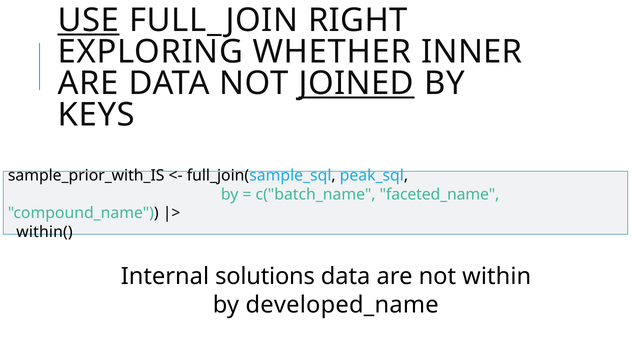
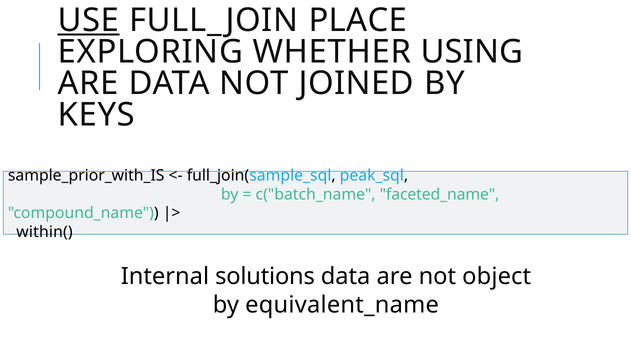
RIGHT: RIGHT -> PLACE (358, 20)
INNER: INNER -> USING (472, 52)
JOINED underline: present -> none (356, 83)
within: within -> object (497, 276)
developed_name: developed_name -> equivalent_name (342, 305)
